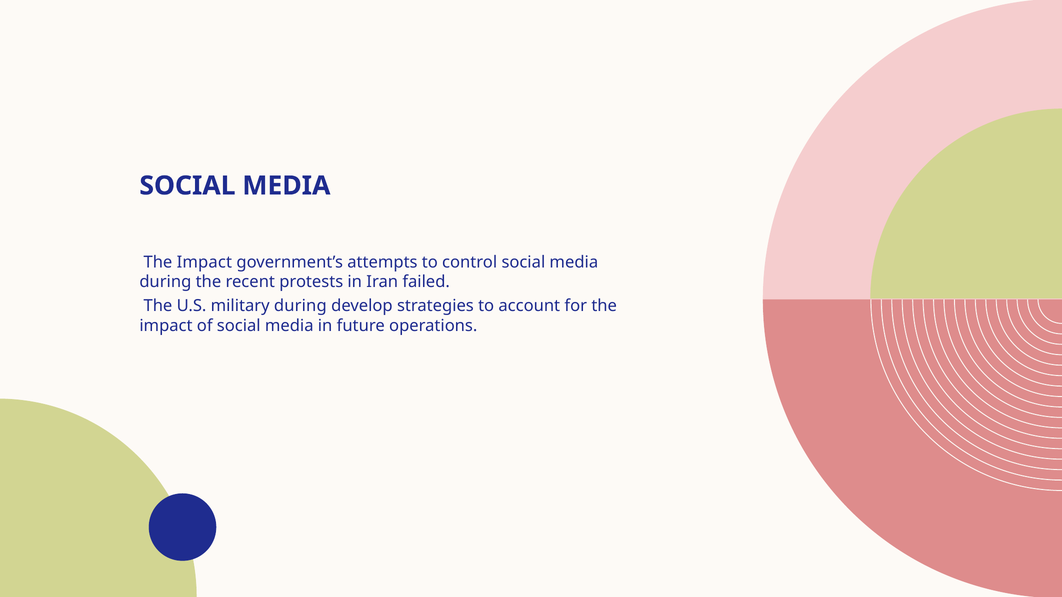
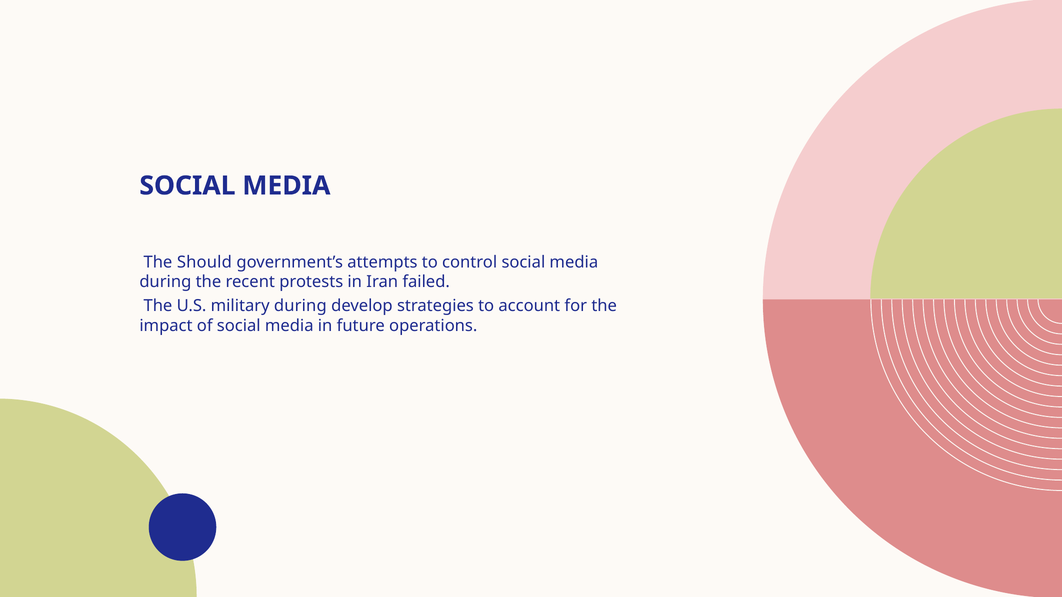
Impact: Impact -> Should (204, 262)
